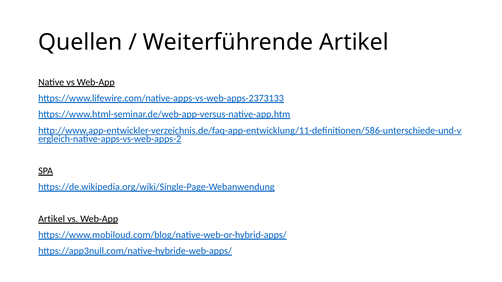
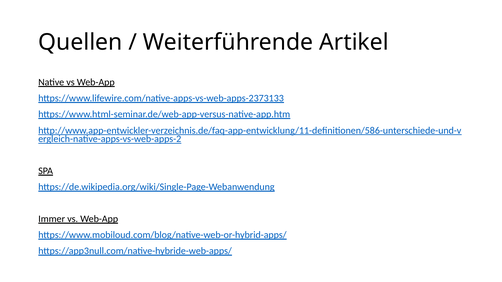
Artikel: Artikel -> Immer (52, 219)
